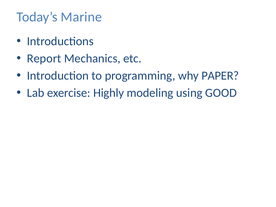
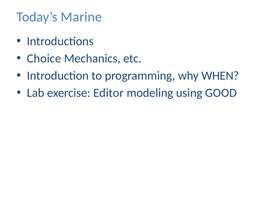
Report: Report -> Choice (44, 59)
PAPER: PAPER -> WHEN (220, 76)
Highly: Highly -> Editor (109, 93)
